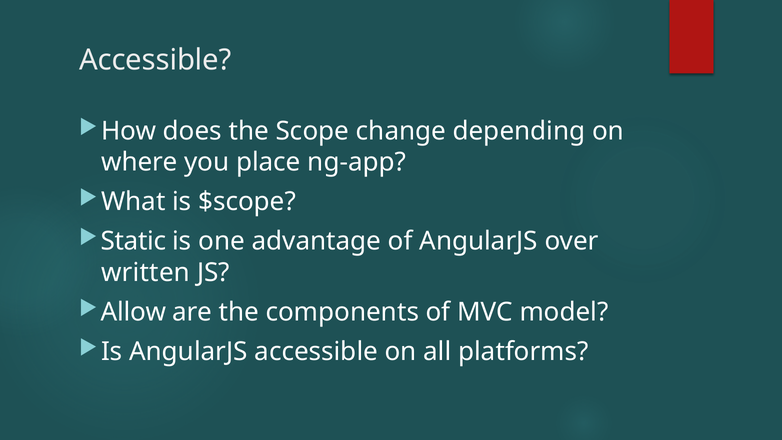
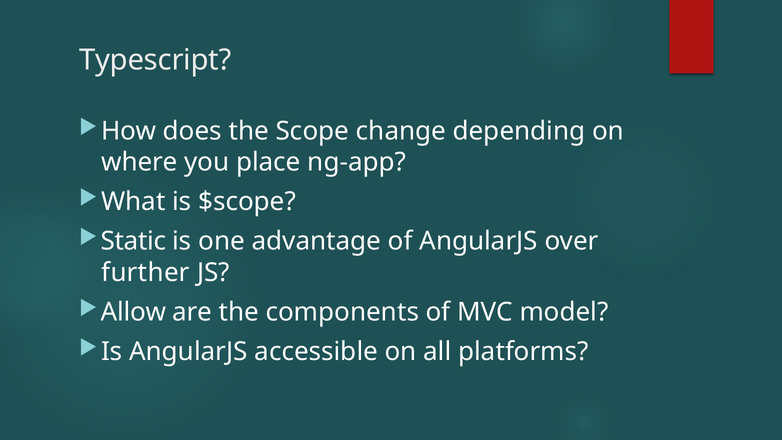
Accessible: Accessible -> Typescript (155, 60)
written: written -> further (146, 272)
